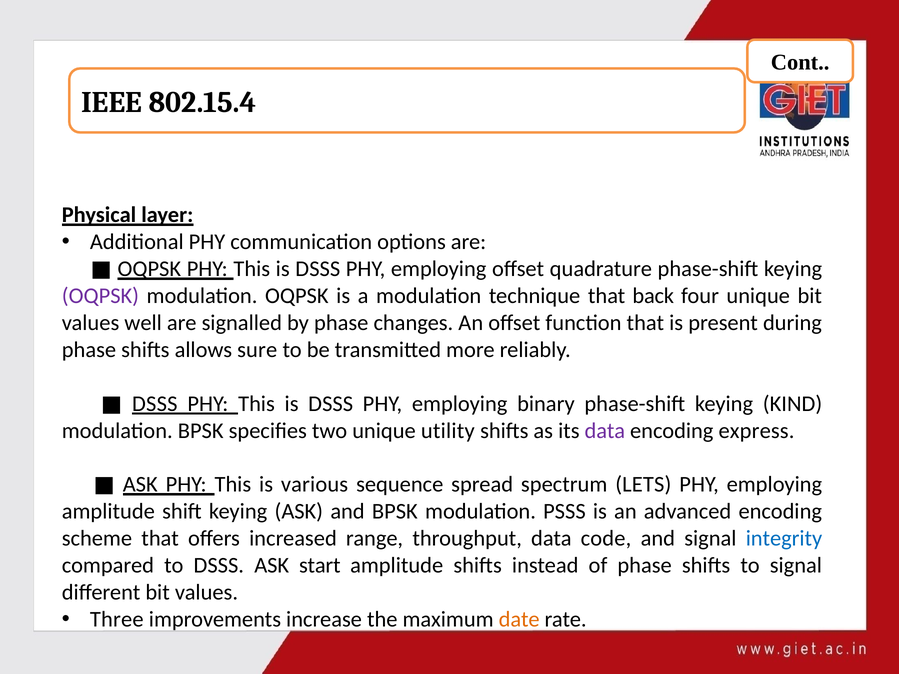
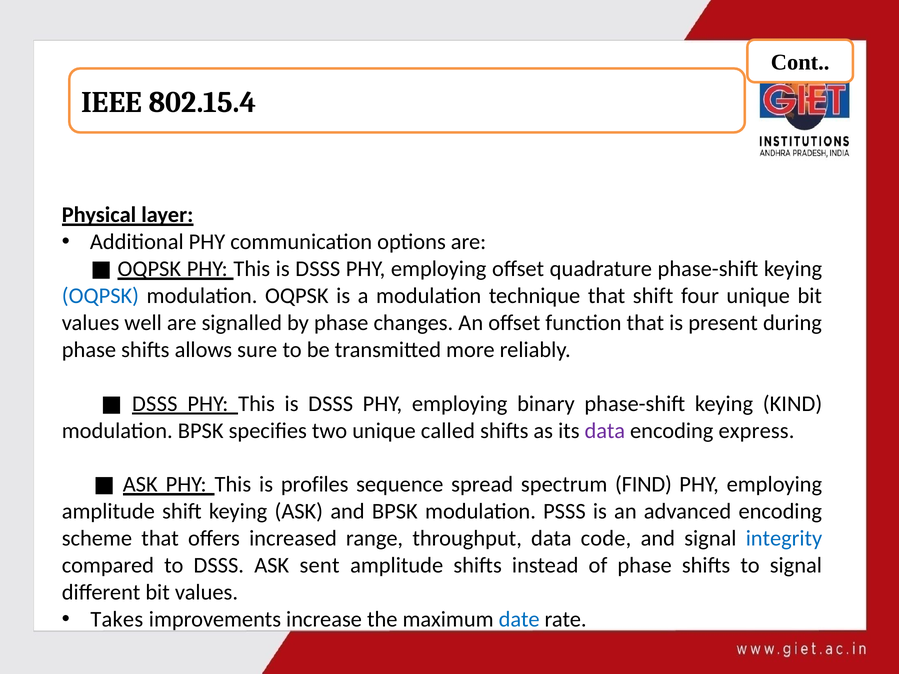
OQPSK colour: purple -> blue (100, 296)
that back: back -> shift (653, 296)
utility: utility -> called (448, 431)
various: various -> profiles (315, 485)
LETS: LETS -> FIND (643, 485)
start: start -> sent (320, 566)
Three: Three -> Takes (117, 620)
date colour: orange -> blue (519, 620)
